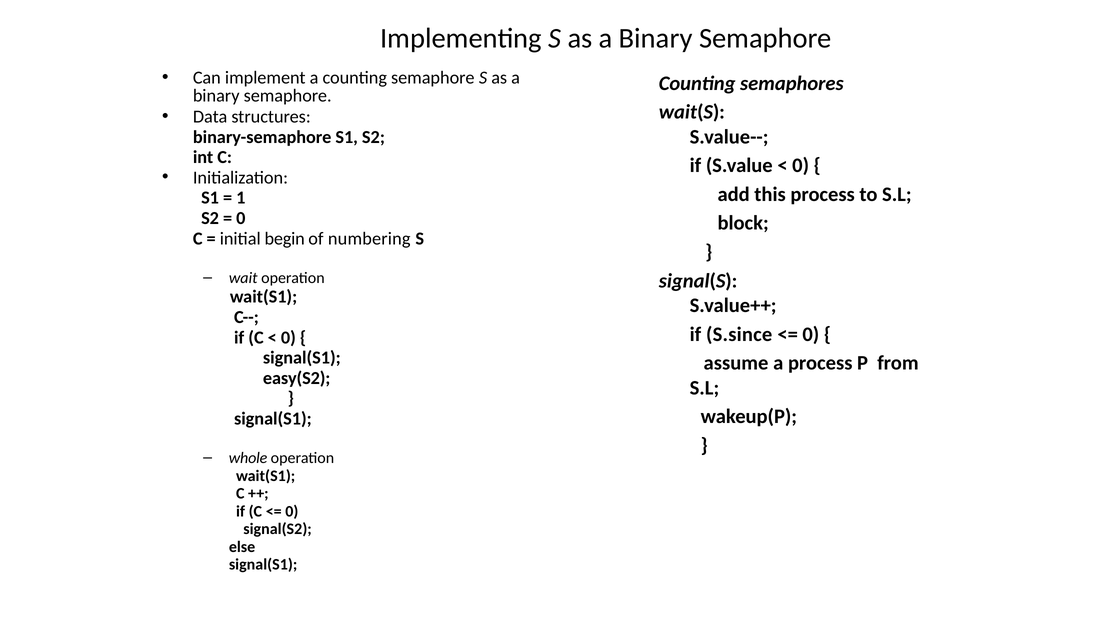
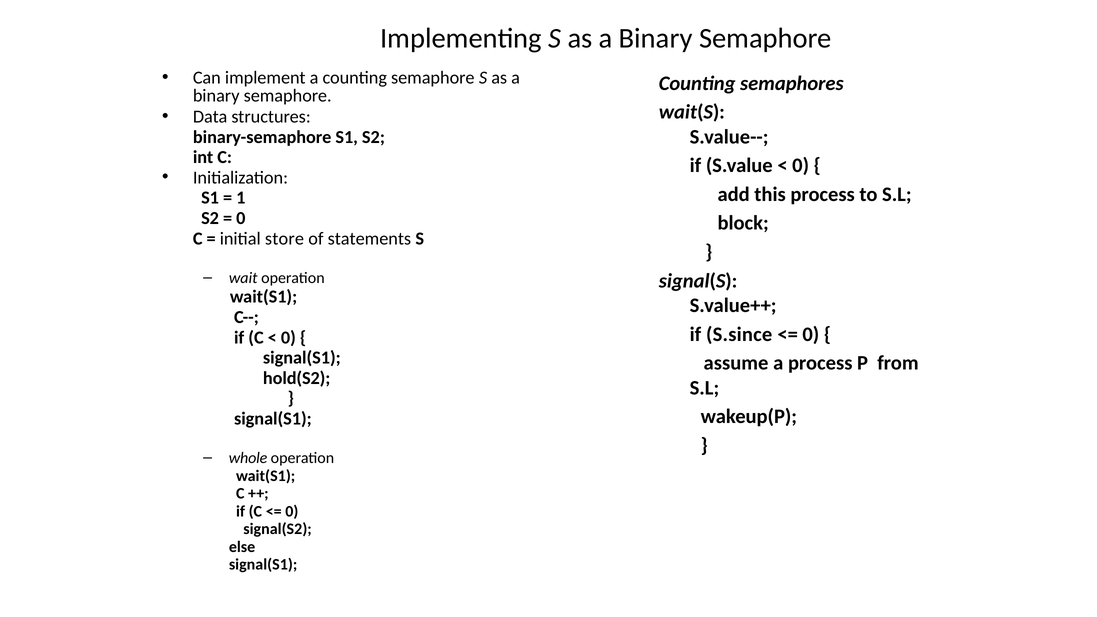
begin: begin -> store (284, 239)
numbering: numbering -> statements (369, 239)
easy(S2: easy(S2 -> hold(S2 (297, 378)
